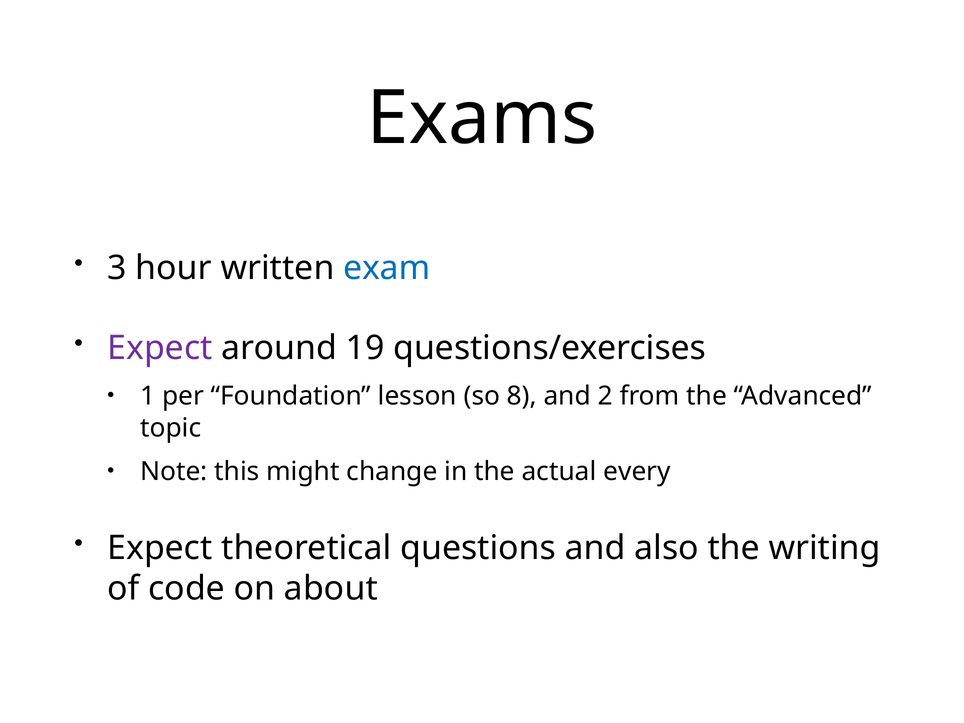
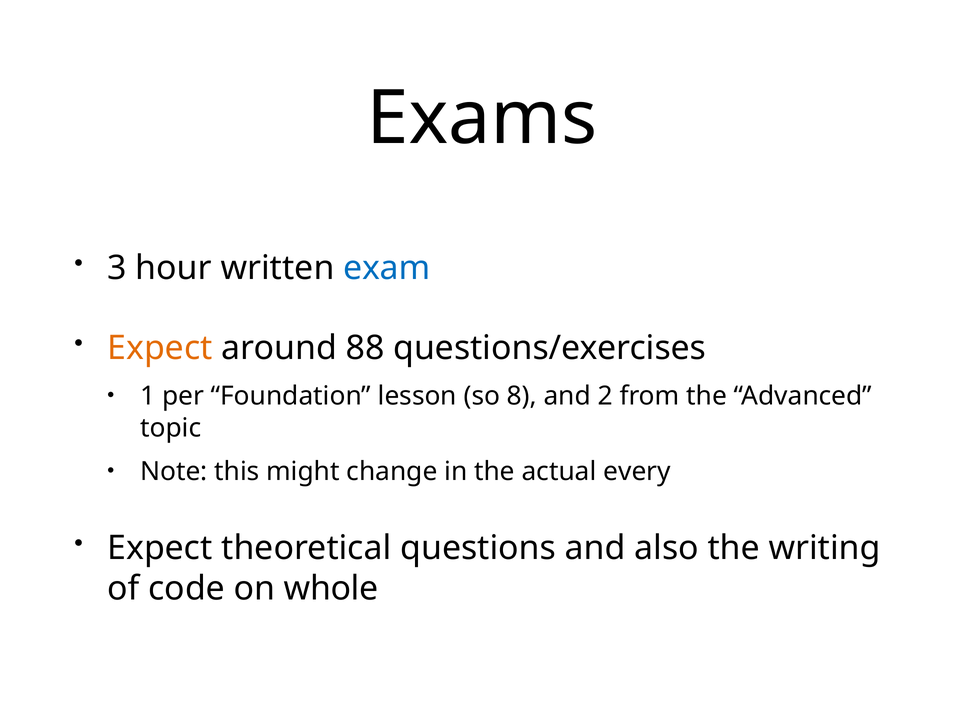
Expect colour: purple -> orange (160, 348)
19: 19 -> 88 (365, 348)
about: about -> whole (331, 589)
